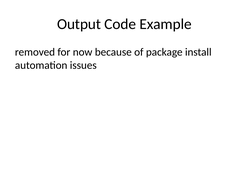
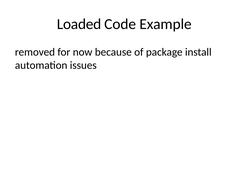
Output: Output -> Loaded (79, 24)
